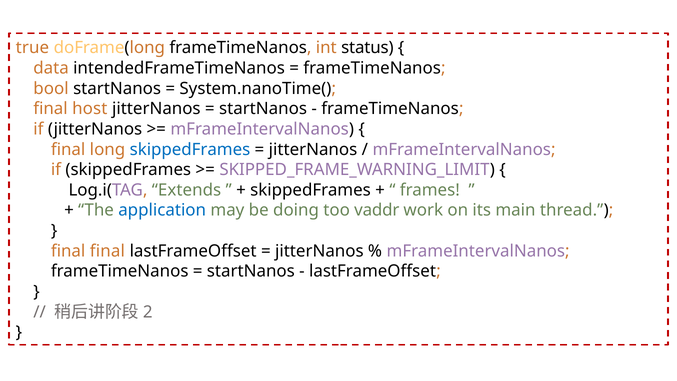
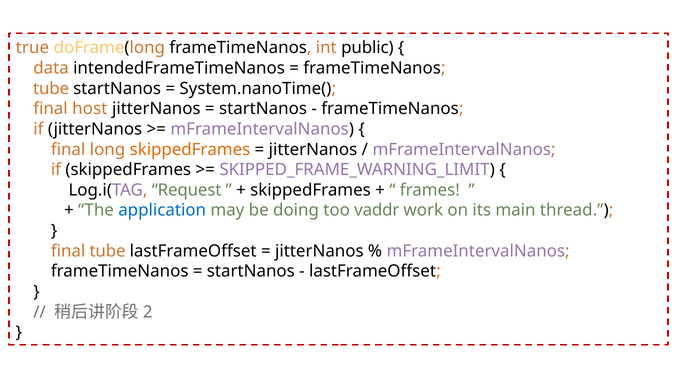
status: status -> public (367, 48)
bool: bool -> tube (51, 88)
skippedFrames colour: blue -> orange (190, 149)
Extends: Extends -> Request (187, 190)
final final: final -> tube (108, 251)
